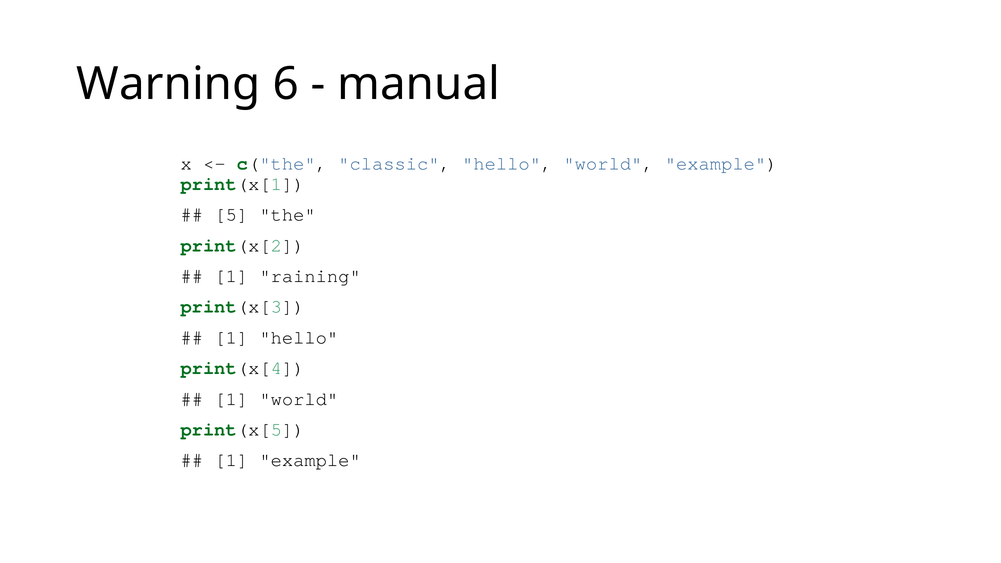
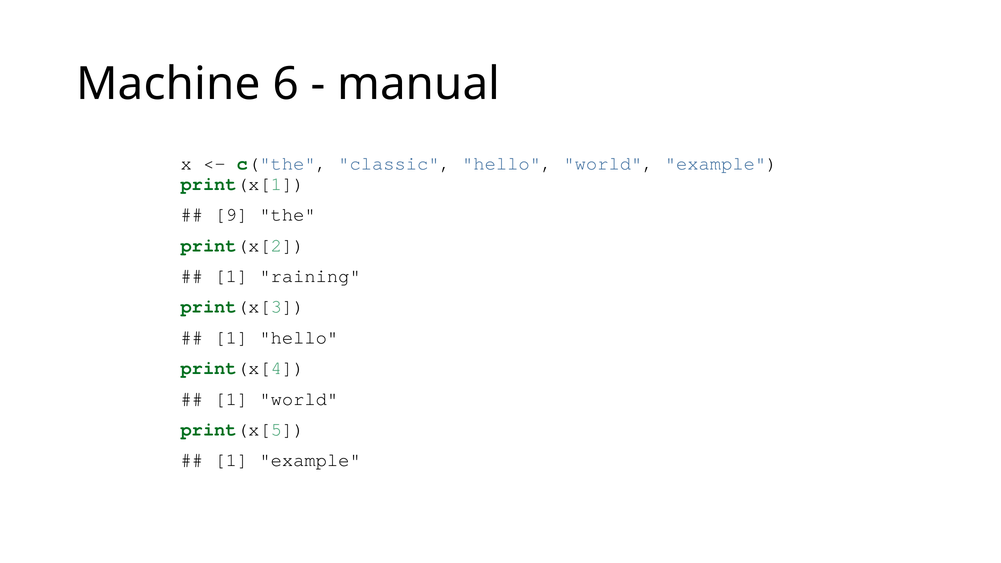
Warning: Warning -> Machine (168, 84)
5: 5 -> 9 (231, 215)
